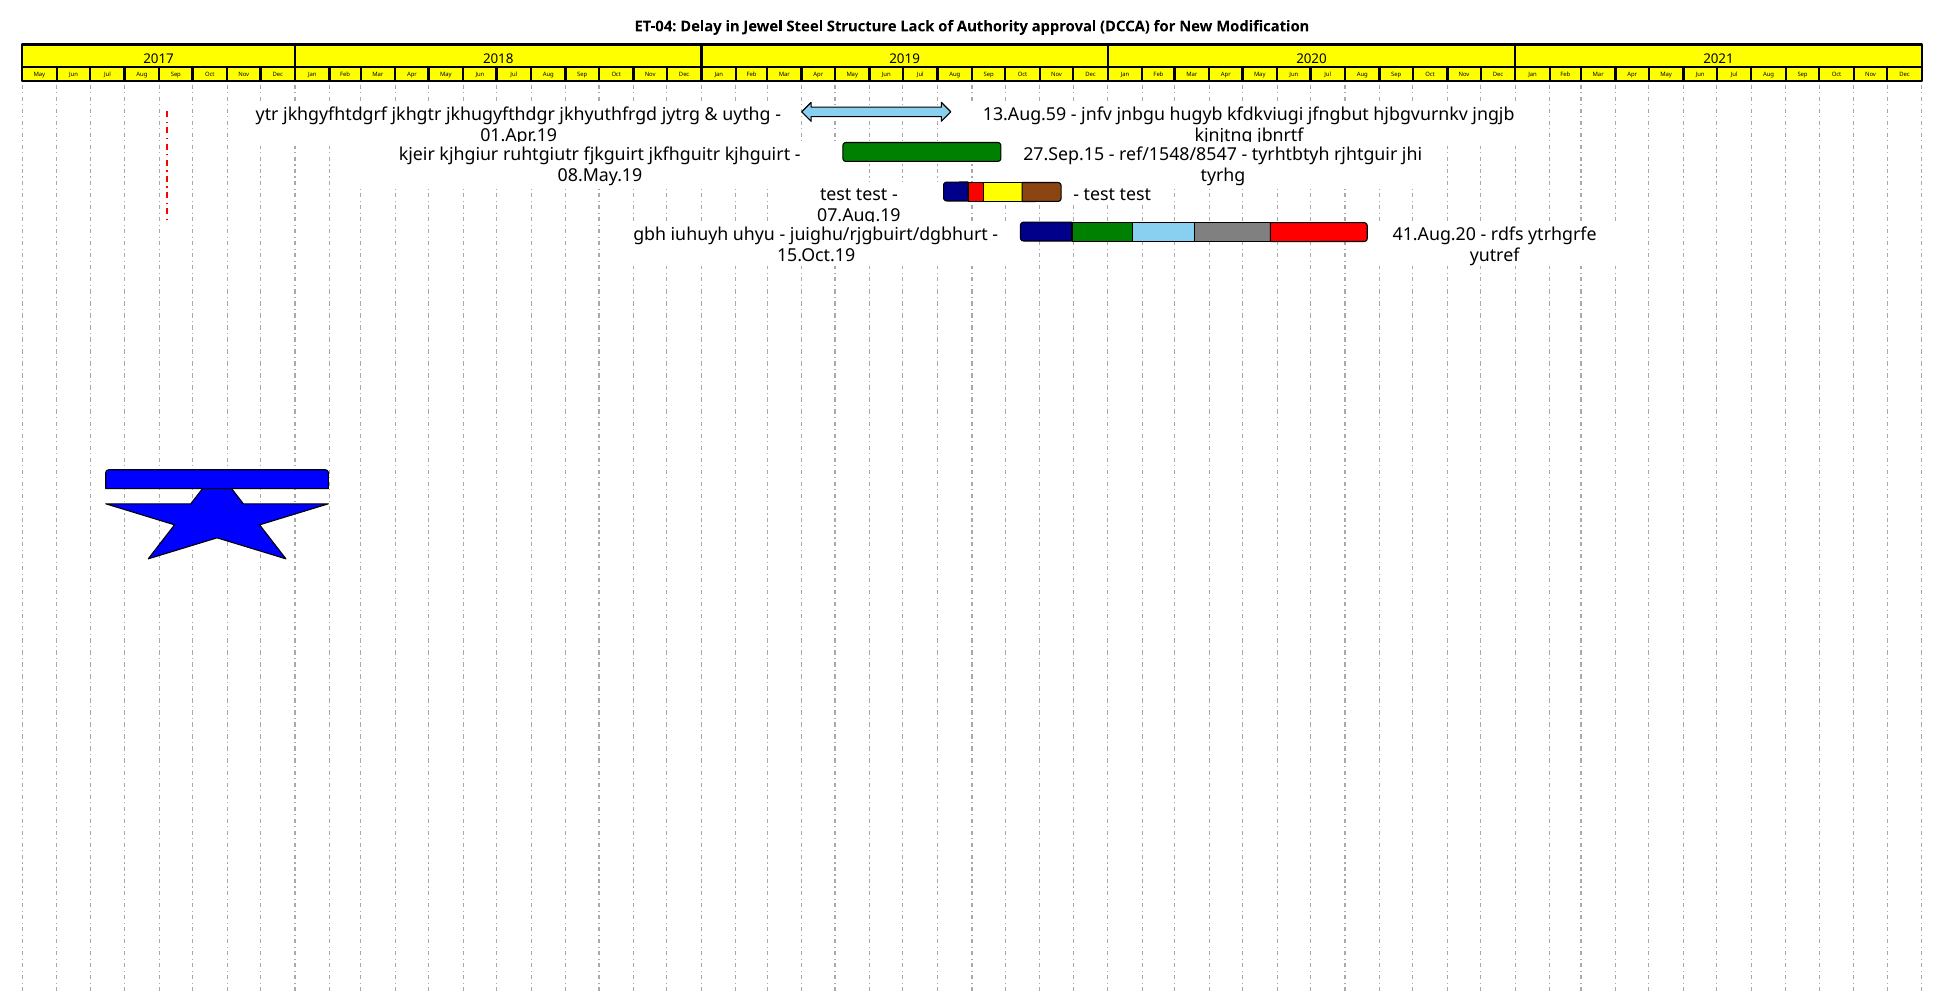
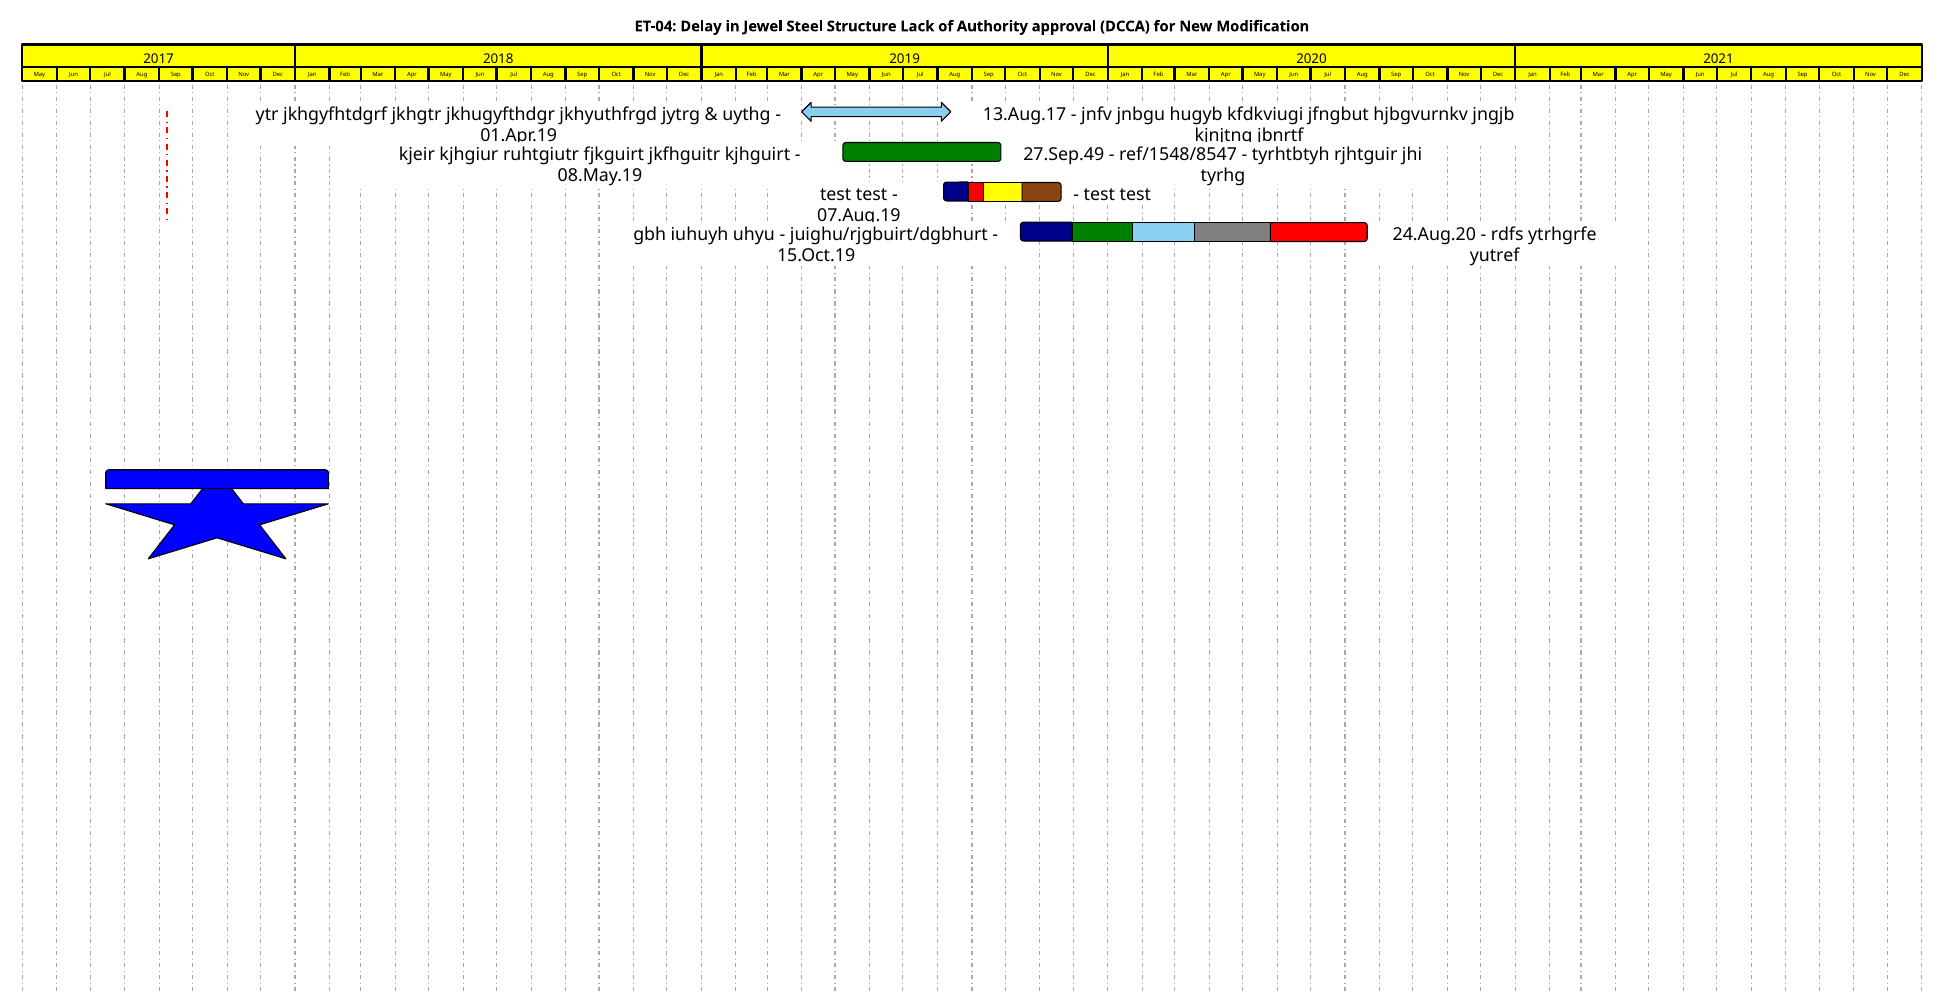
13.Aug.59: 13.Aug.59 -> 13.Aug.17 (1025, 114)
27.Sep.15: 27.Sep.15 -> 27.Sep.49 (1064, 154)
41.Aug.20: 41.Aug.20 -> 24.Aug.20 (1434, 235)
